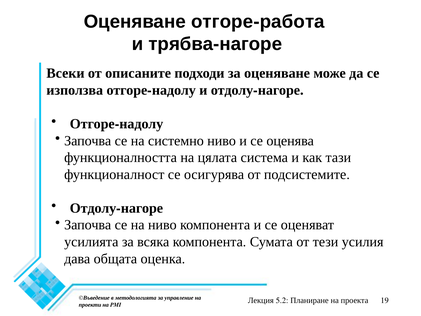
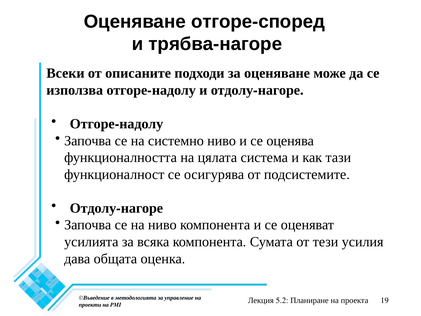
отгоре-работа: отгоре-работа -> отгоре-според (258, 22)
